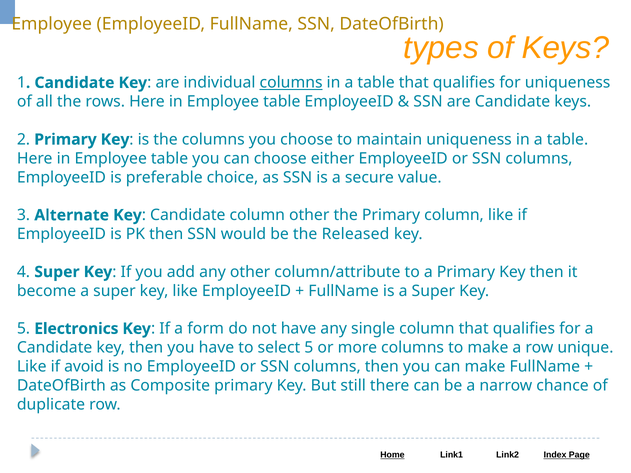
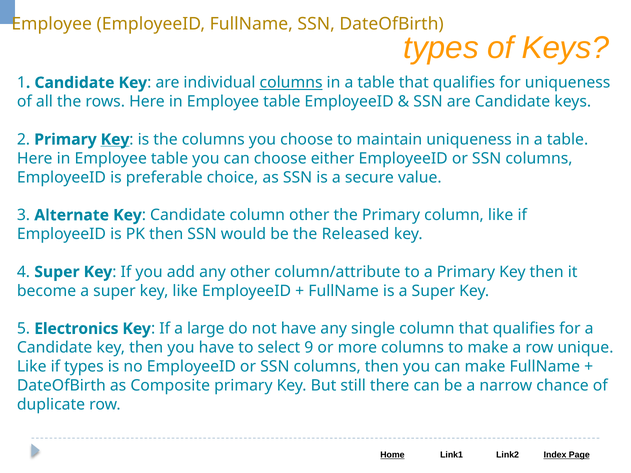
Key underline: none -> present (115, 140)
form: form -> large (206, 329)
select 5: 5 -> 9 (309, 348)
if avoid: avoid -> types (84, 367)
